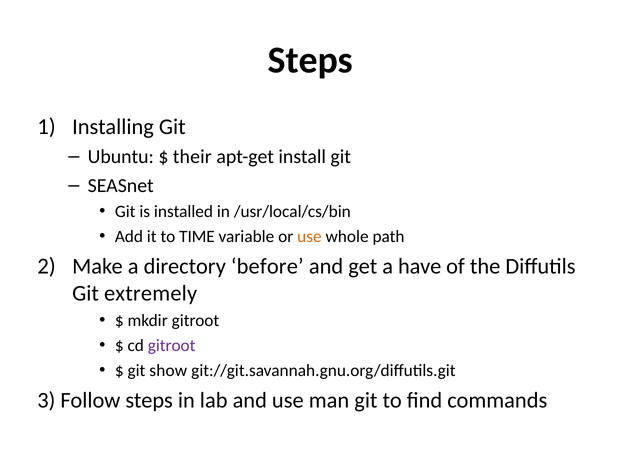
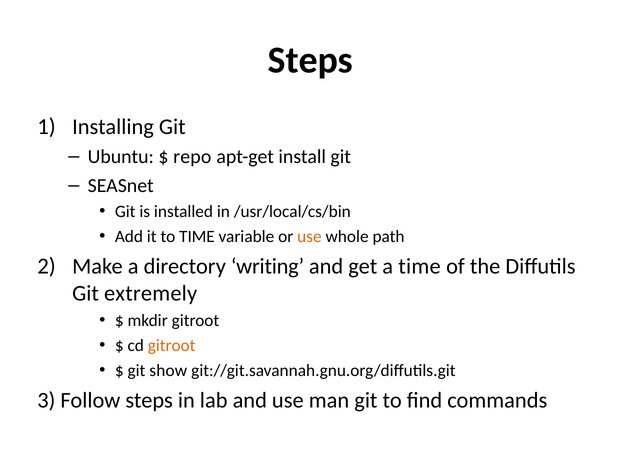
their: their -> repo (192, 157)
before: before -> writing (268, 266)
a have: have -> time (420, 266)
gitroot colour: purple -> orange (172, 345)
